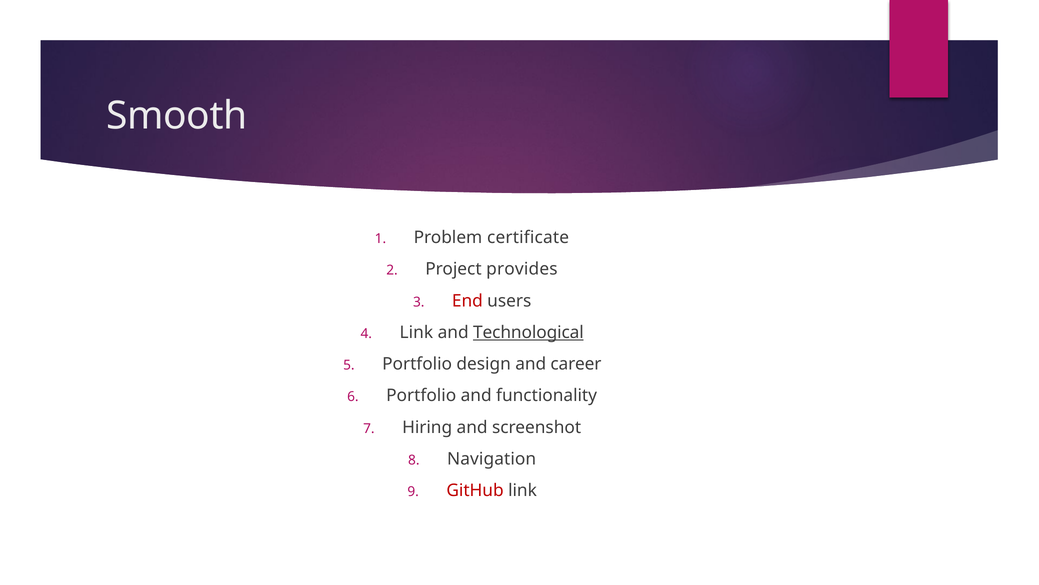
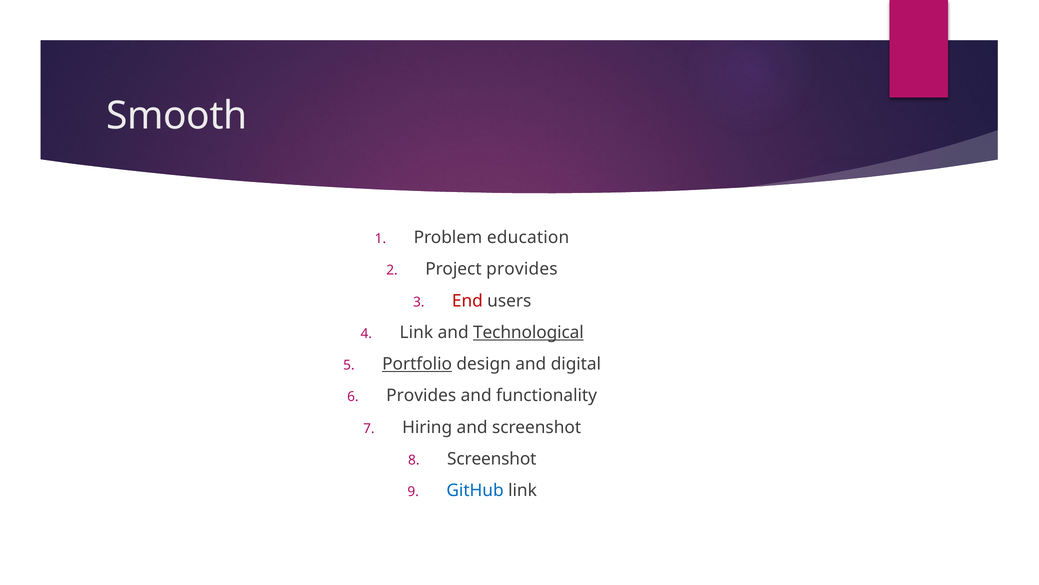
certificate: certificate -> education (528, 237)
Portfolio underline: none -> present (417, 364)
career: career -> digital (576, 364)
Portfolio: Portfolio -> Provides (421, 395)
Navigation: Navigation -> Screenshot (492, 459)
GitHub colour: red -> blue (475, 490)
